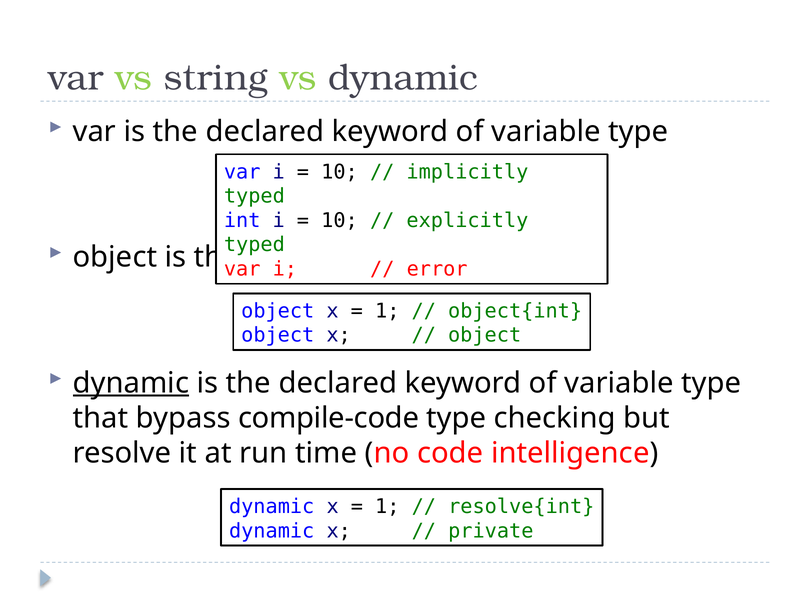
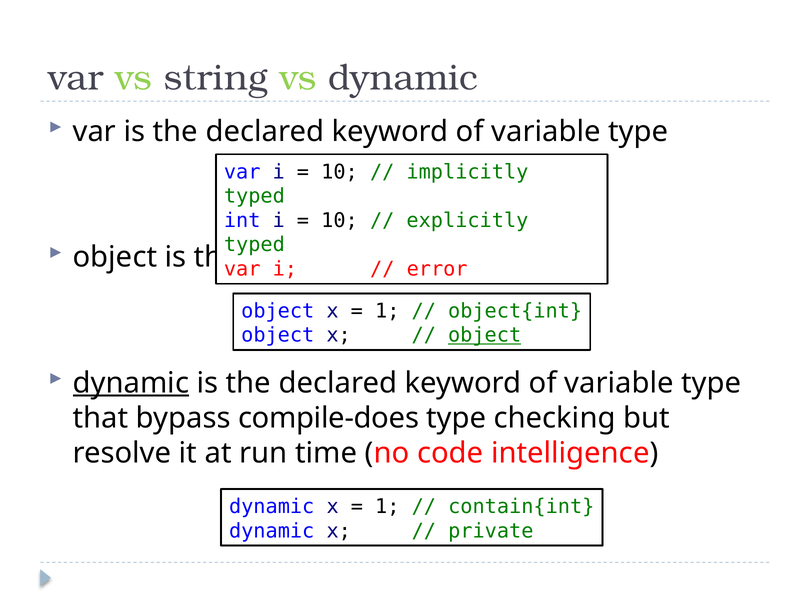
object underline: none -> present (485, 336)
compile-code: compile-code -> compile-does (329, 418)
resolve{int: resolve{int -> contain{int (521, 507)
